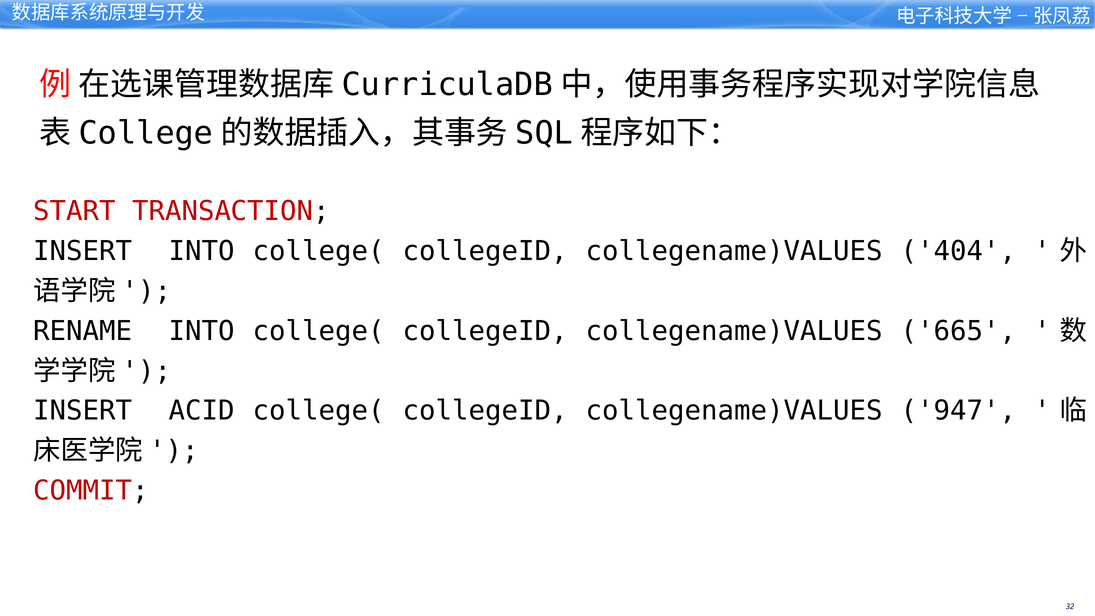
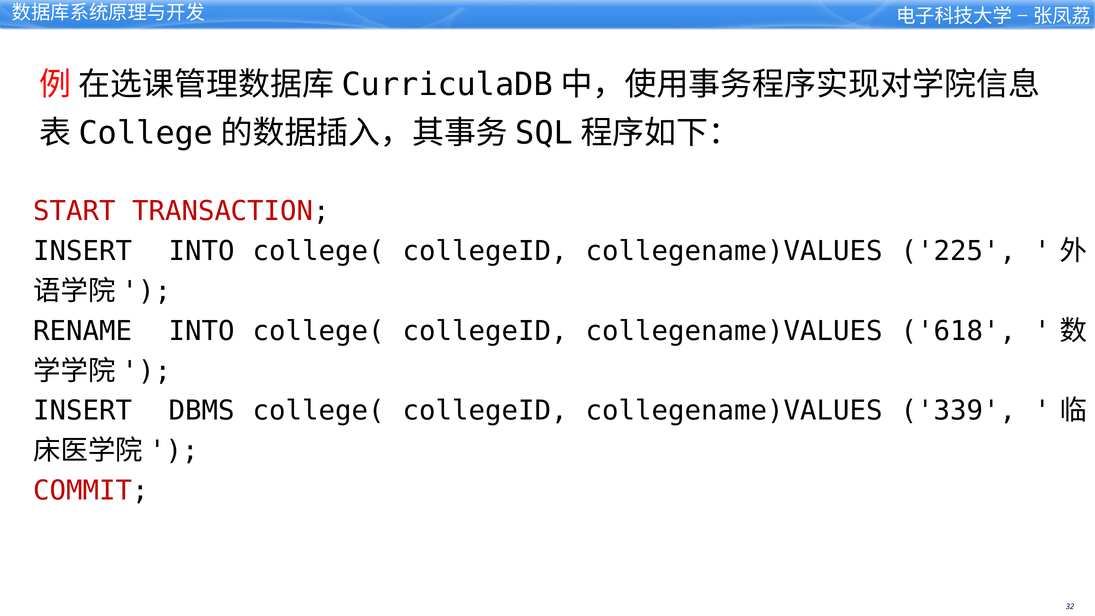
404: 404 -> 225 (959, 251)
665: 665 -> 618 (959, 331)
ACID: ACID -> DBMS (202, 411)
947: 947 -> 339 (959, 411)
